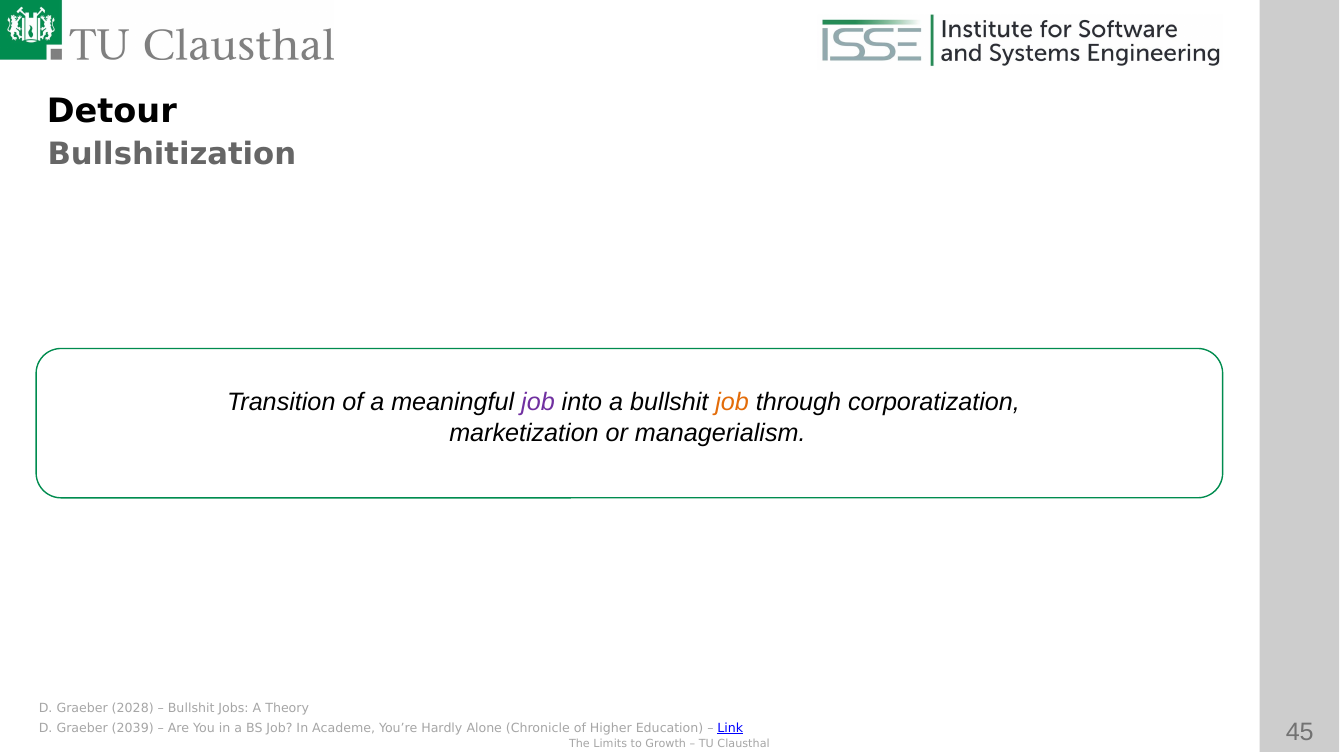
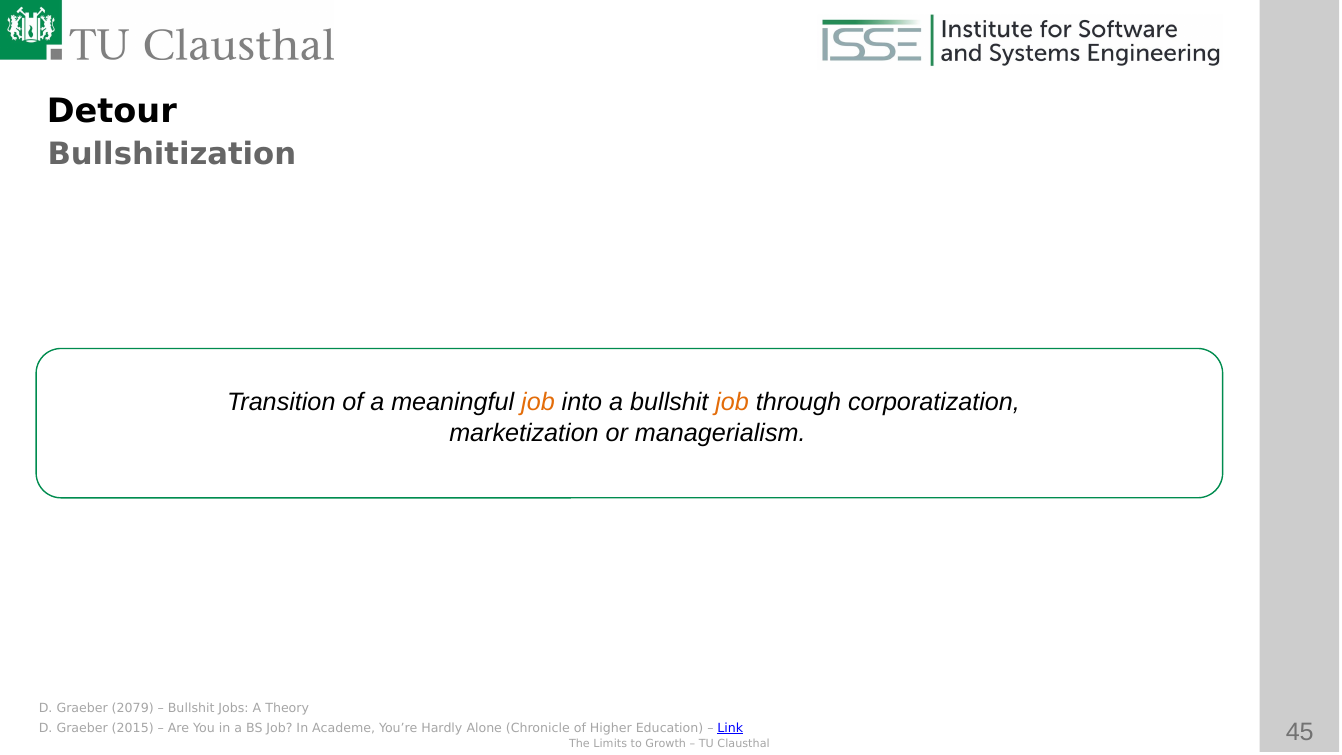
job colour: purple -> orange (538, 402)
2028: 2028 -> 2079 (133, 708)
2039: 2039 -> 2015 (133, 728)
